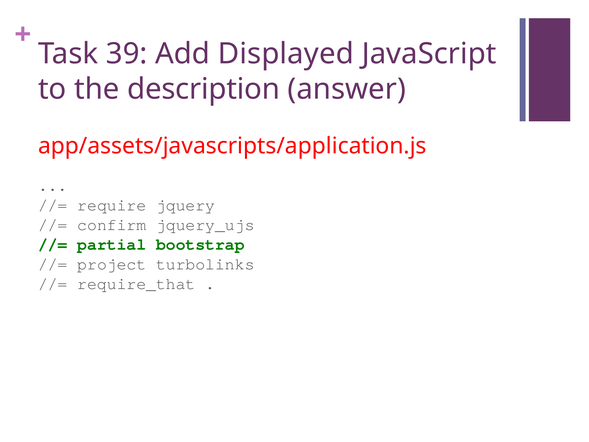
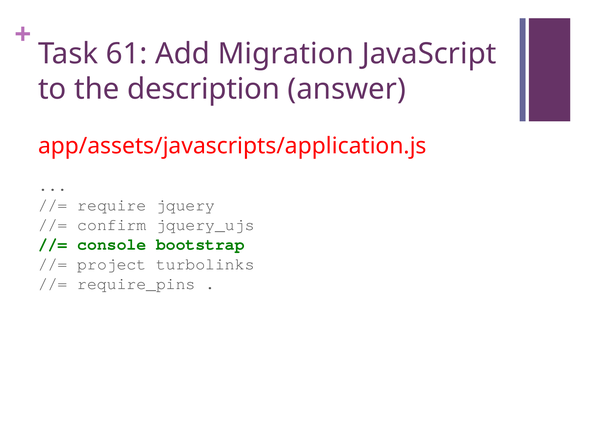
39: 39 -> 61 (127, 54)
Displayed: Displayed -> Migration (286, 54)
partial: partial -> console (112, 244)
require_that: require_that -> require_pins (136, 284)
